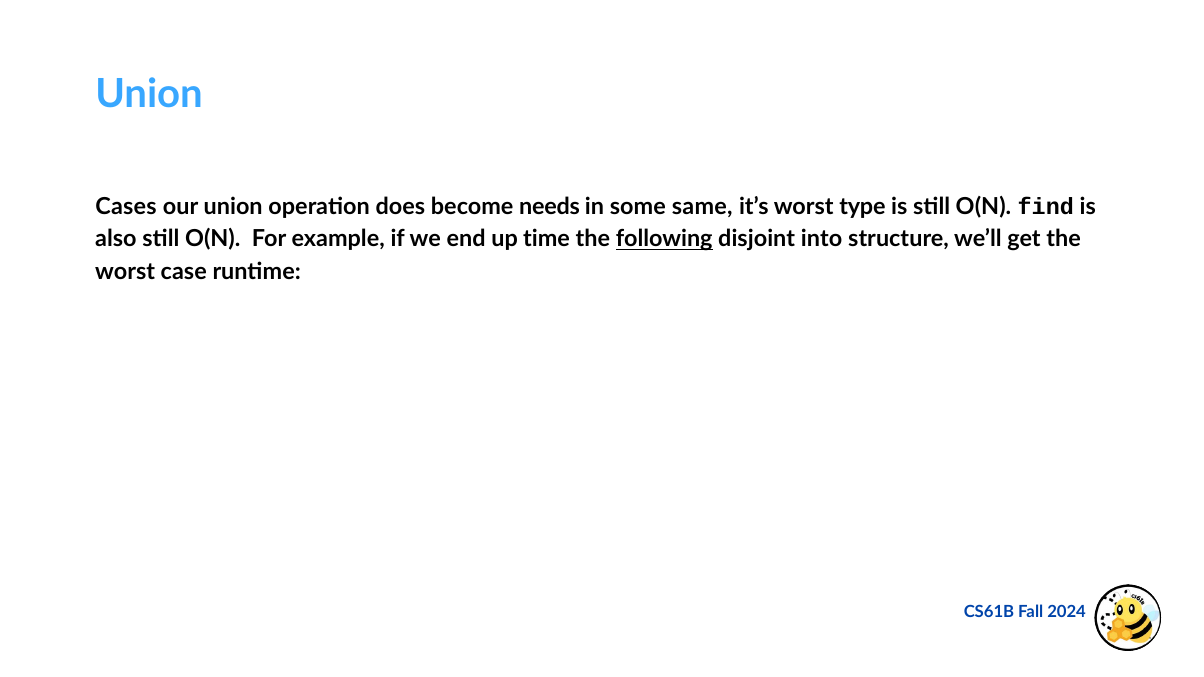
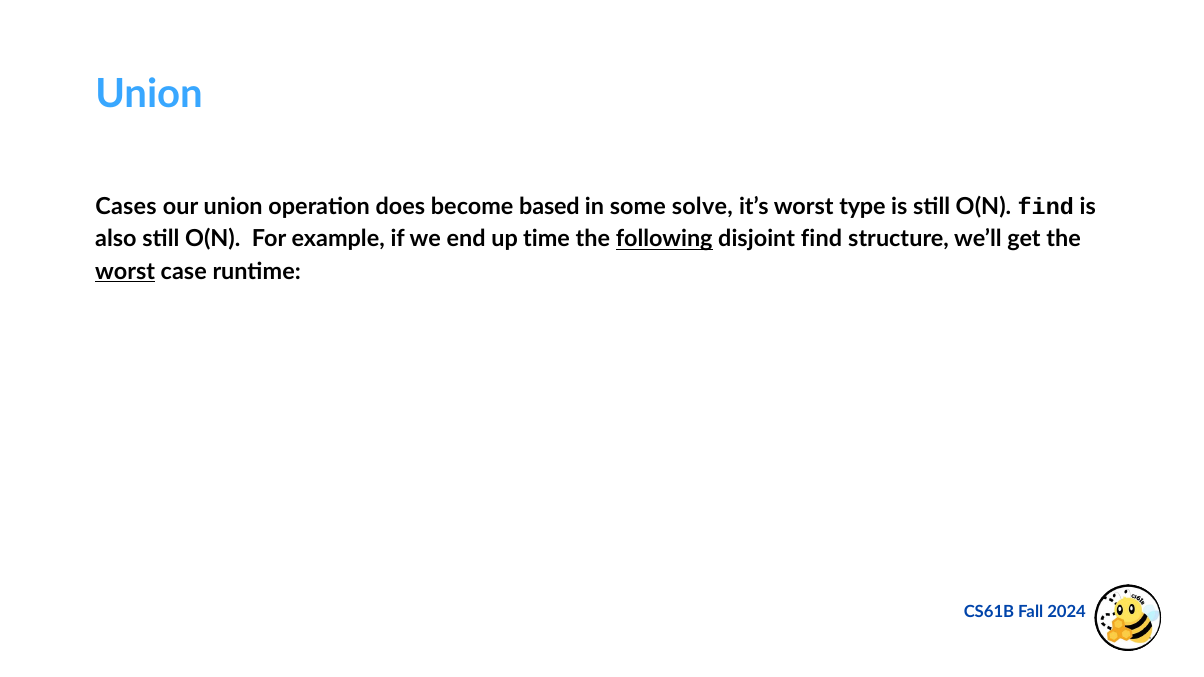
needs: needs -> based (549, 207)
same: same -> solve (702, 207)
disjoint into: into -> find (821, 239)
worst underline: none -> present (125, 272)
